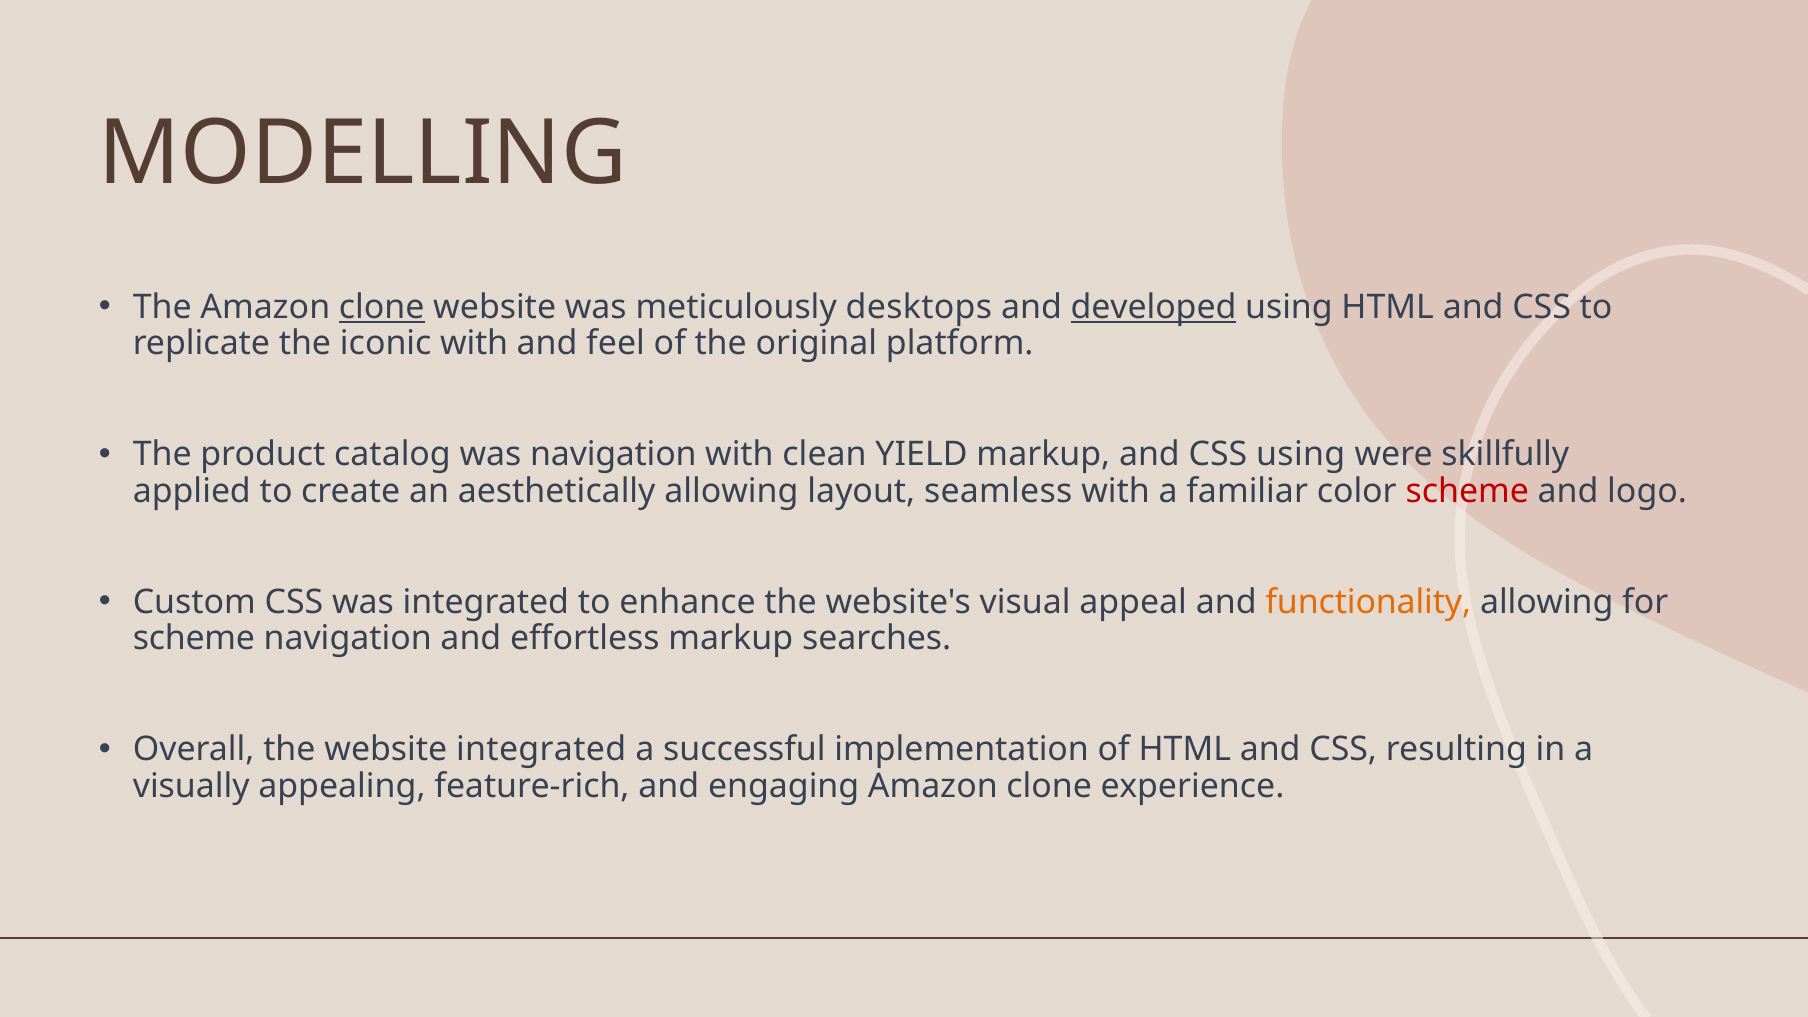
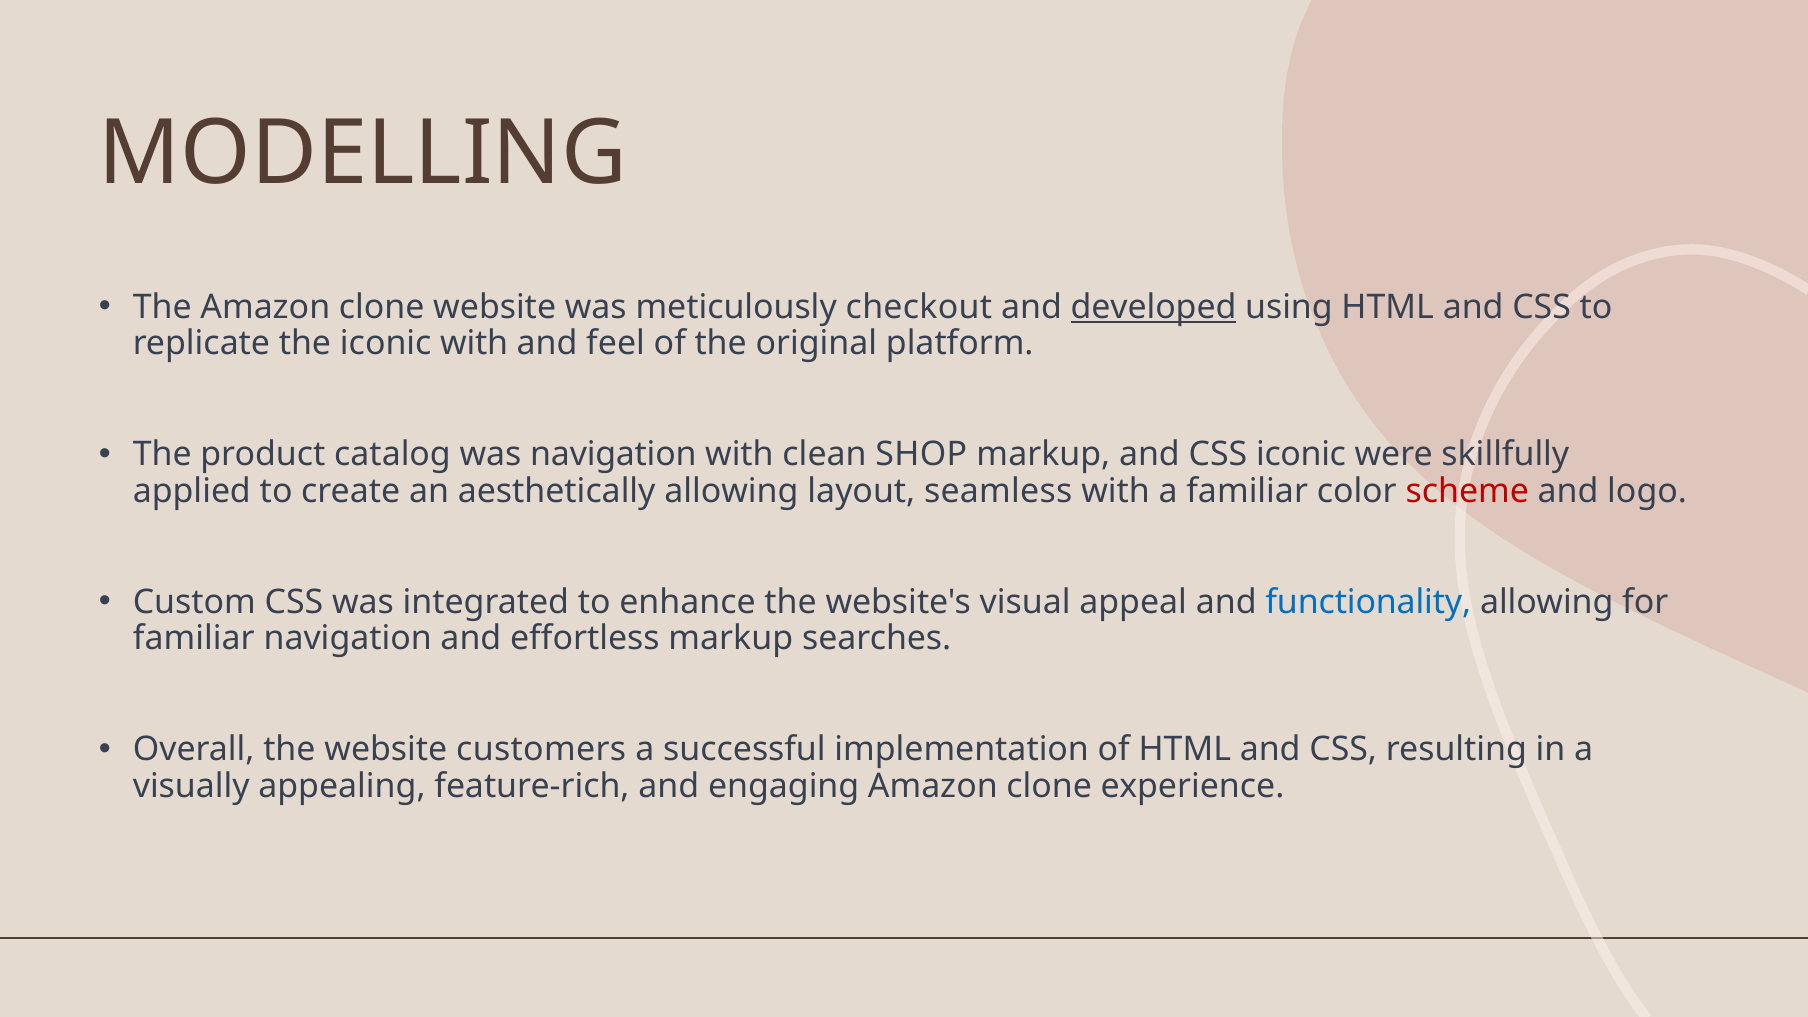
clone underline: present -> none (382, 307)
desktops: desktops -> checkout (919, 307)
YIELD: YIELD -> SHOP (921, 454)
CSS using: using -> iconic (1301, 454)
functionality colour: orange -> blue (1368, 602)
scheme: scheme -> familiar (194, 639)
website integrated: integrated -> customers (541, 749)
